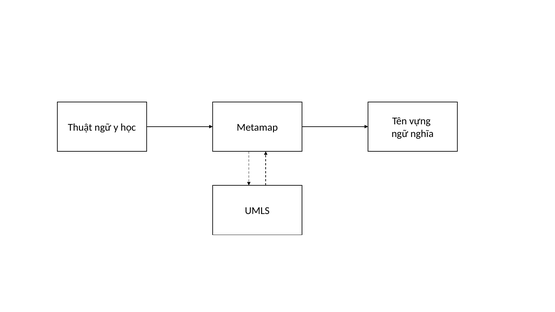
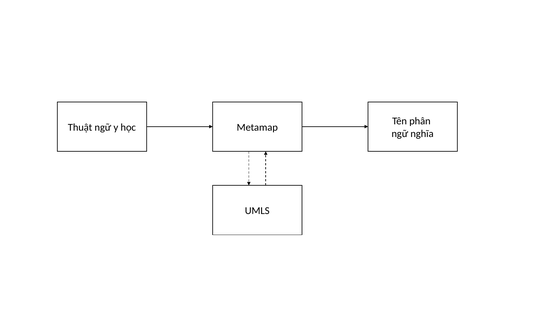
vựng: vựng -> phân (420, 121)
